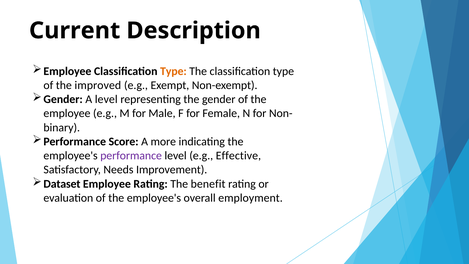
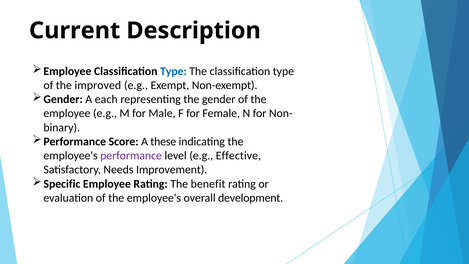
Type colour: orange -> blue (173, 71)
A level: level -> each (106, 99)
more: more -> these (163, 141)
Dataset: Dataset -> Specific (62, 184)
employment: employment -> development (251, 198)
